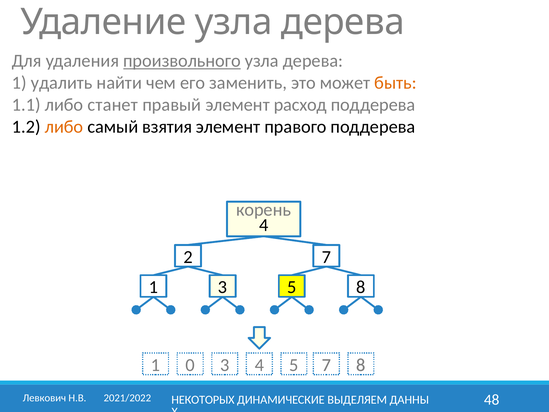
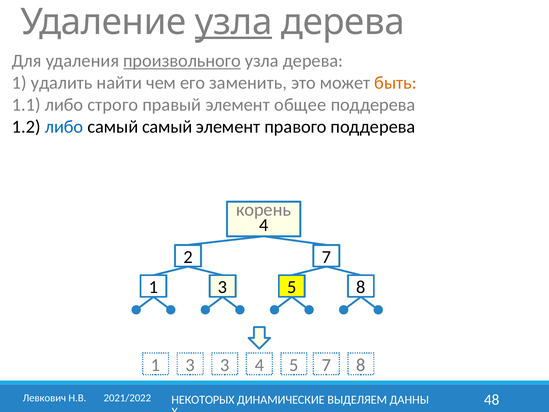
узла underline: none -> present (234, 22)
станет: станет -> строго (113, 105)
расход: расход -> общее (300, 105)
либо colour: orange -> blue (64, 127)
самый взятия: взятия -> самый (167, 127)
1 0: 0 -> 3 (190, 365)
